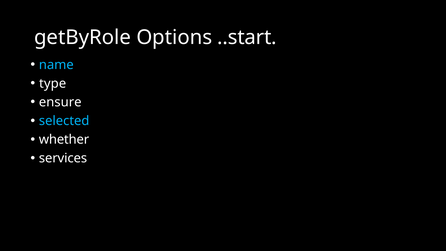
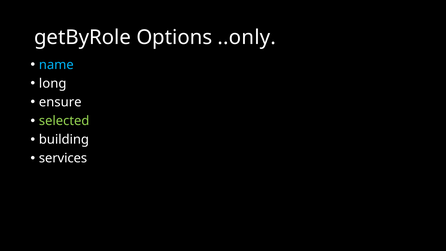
..start: ..start -> ..only (247, 37)
type: type -> long (53, 83)
selected colour: light blue -> light green (64, 121)
whether: whether -> building (64, 140)
